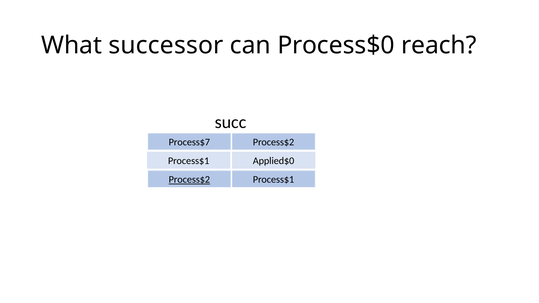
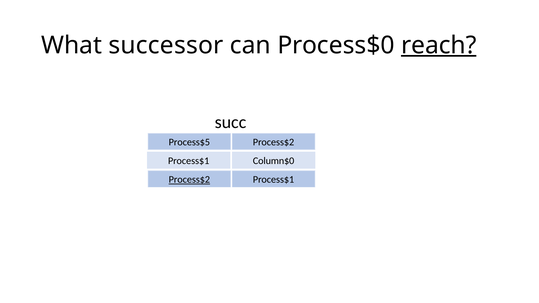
reach underline: none -> present (439, 45)
Process$7: Process$7 -> Process$5 (189, 142)
Applied$0: Applied$0 -> Column$0 (274, 161)
